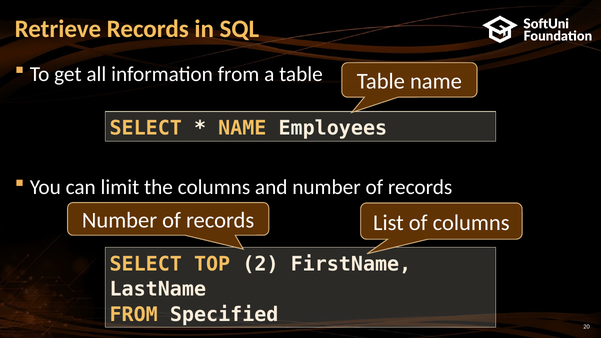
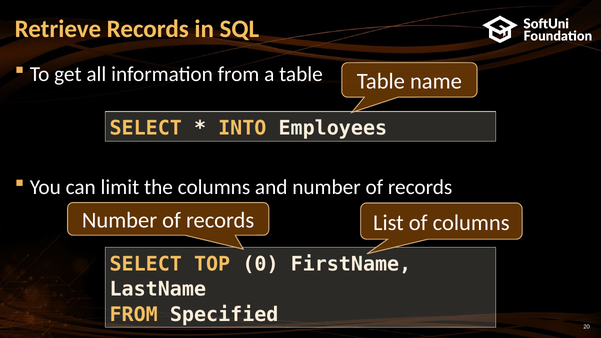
NAME: NAME -> INTO (242, 128)
2: 2 -> 0 (261, 264)
